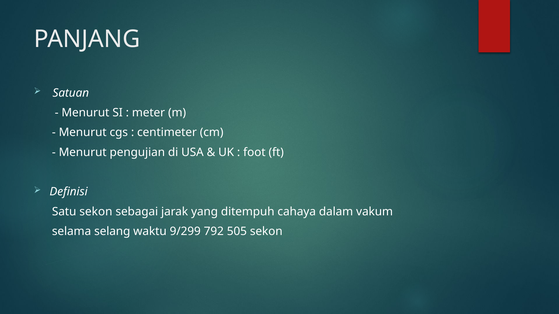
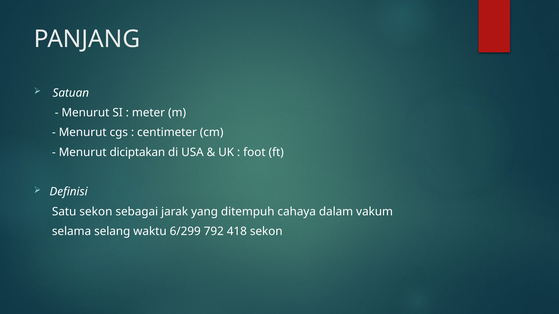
pengujian: pengujian -> diciptakan (137, 152)
9/299: 9/299 -> 6/299 (185, 232)
505: 505 -> 418 (237, 232)
